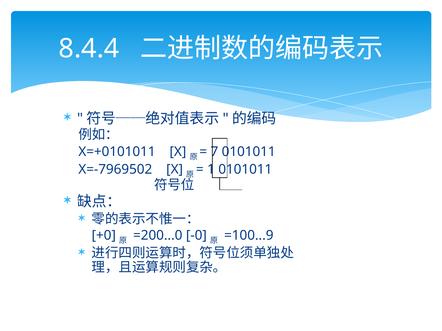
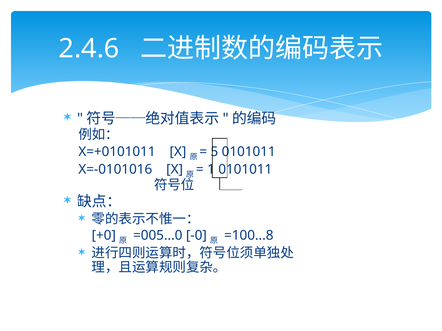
8.4.4: 8.4.4 -> 2.4.6 (89, 49)
7: 7 -> 5 (214, 152)
X=-7969502: X=-7969502 -> X=-0101016 (115, 169)
=200...0: =200...0 -> =005...0 (158, 236)
=100...9: =100...9 -> =100...8 (249, 236)
